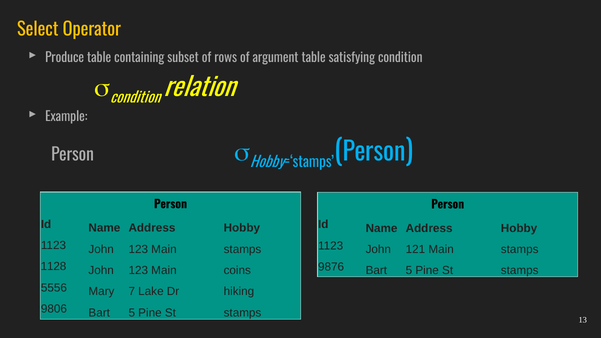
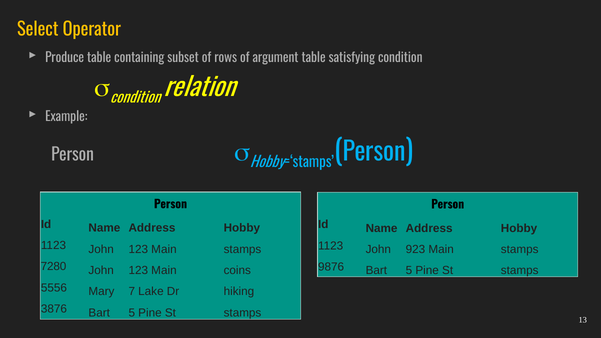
121: 121 -> 923 (415, 249)
1128: 1128 -> 7280 (54, 267)
9806: 9806 -> 3876 (54, 309)
